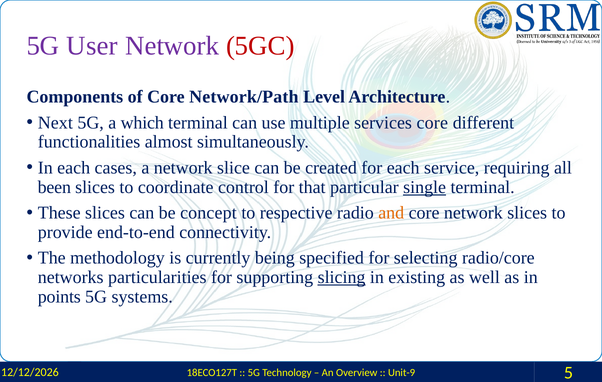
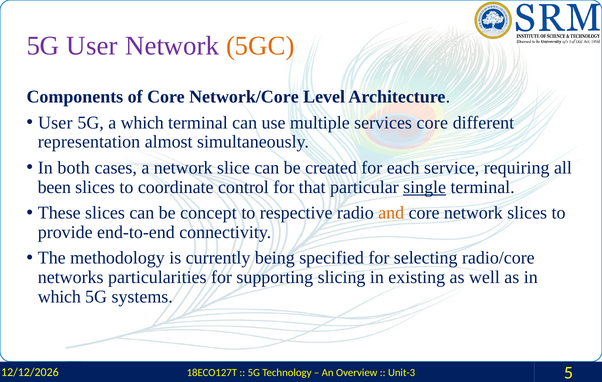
5GC colour: red -> orange (260, 46)
Network/Path: Network/Path -> Network/Core (244, 97)
Next: Next -> User (55, 122)
functionalities: functionalities -> representation (89, 142)
In each: each -> both (74, 168)
slicing underline: present -> none (342, 277)
points: points -> which (59, 296)
Unit-9: Unit-9 -> Unit-3 (402, 372)
